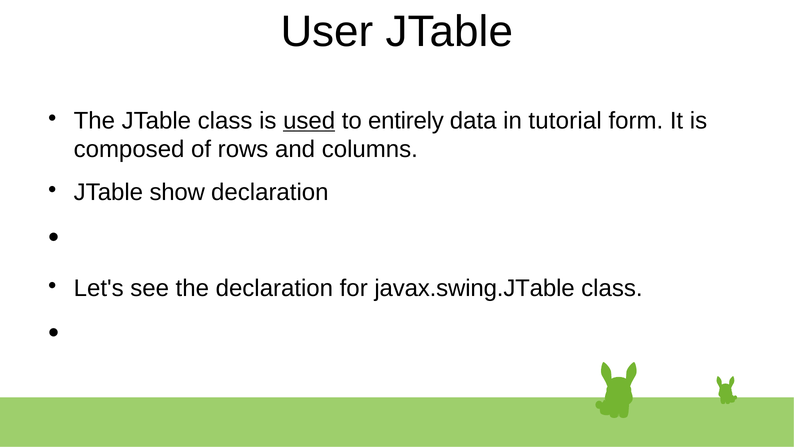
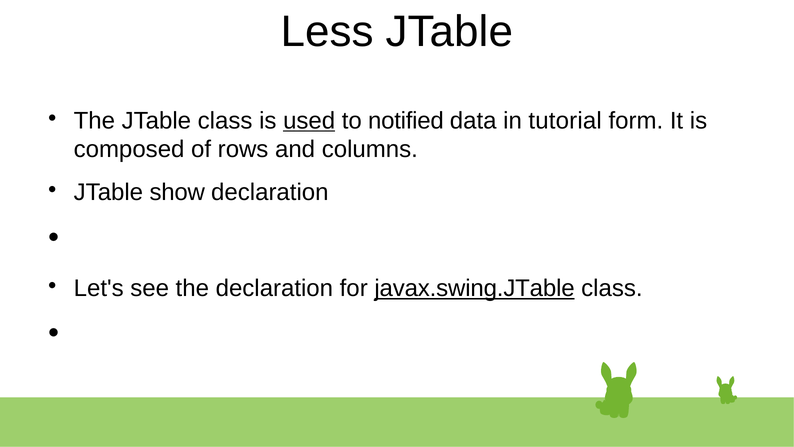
User: User -> Less (327, 32)
entirely: entirely -> notified (406, 121)
javax.swing.JTable underline: none -> present (475, 288)
